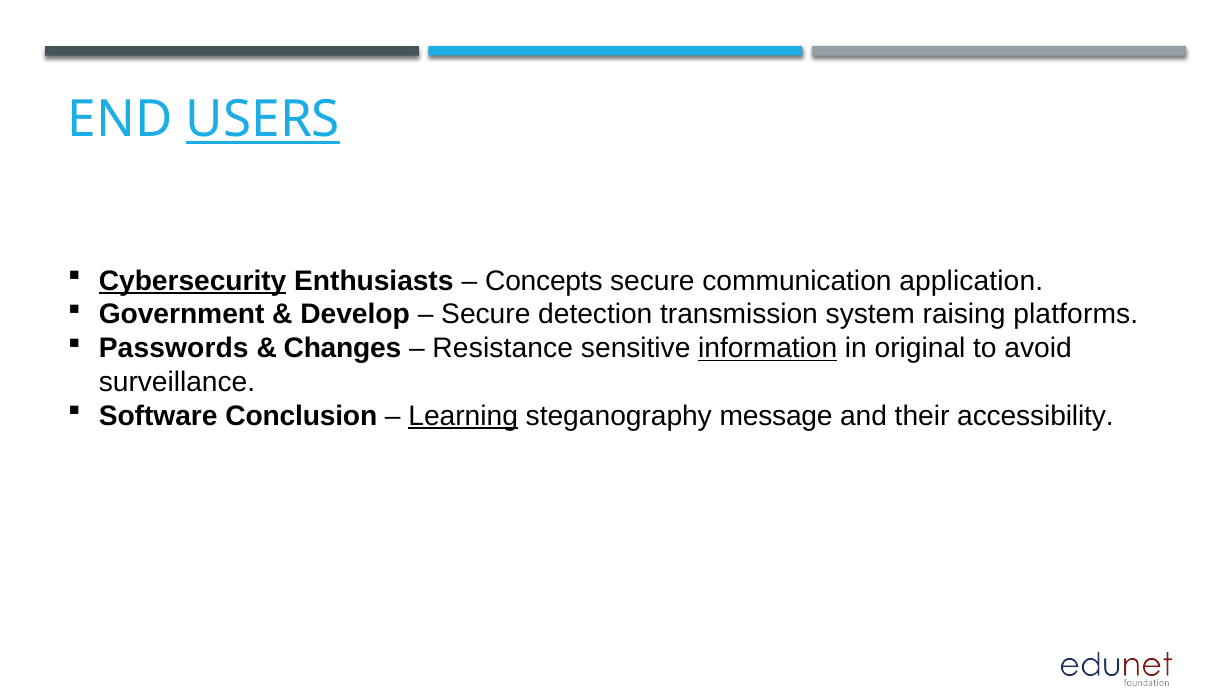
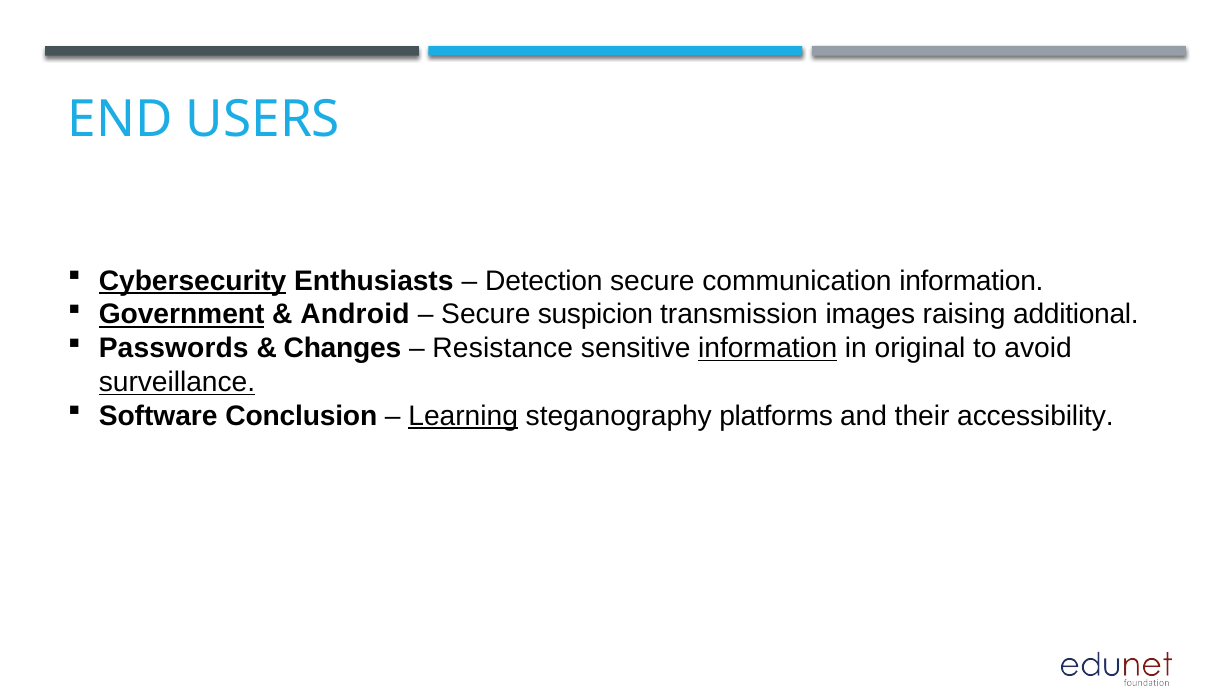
USERS underline: present -> none (263, 120)
Concepts: Concepts -> Detection (544, 280)
communication application: application -> information (971, 280)
Government underline: none -> present (182, 314)
Develop: Develop -> Android (355, 314)
detection: detection -> suspicion (595, 314)
system: system -> images (870, 314)
platforms: platforms -> additional (1076, 314)
surveillance underline: none -> present (177, 382)
message: message -> platforms (776, 416)
